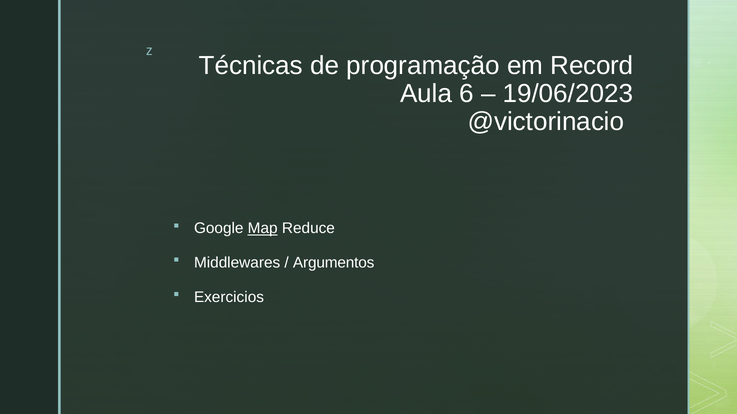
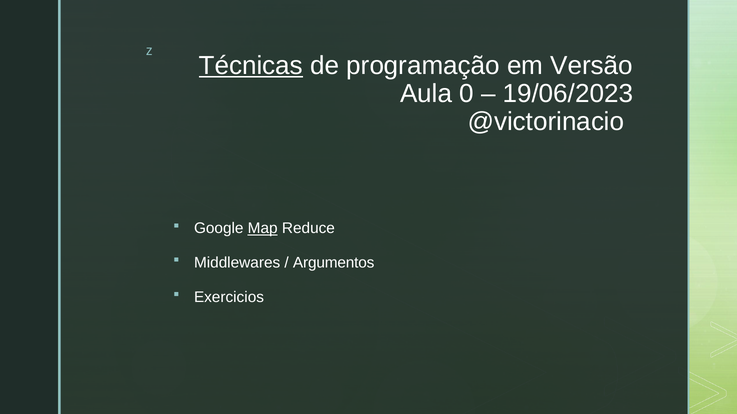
Técnicas underline: none -> present (251, 66)
Record: Record -> Versão (592, 66)
6: 6 -> 0 (467, 94)
